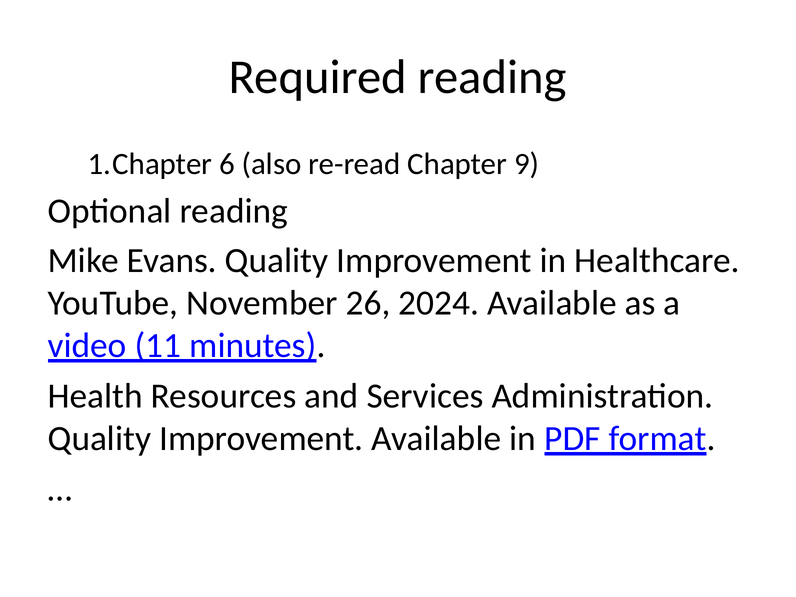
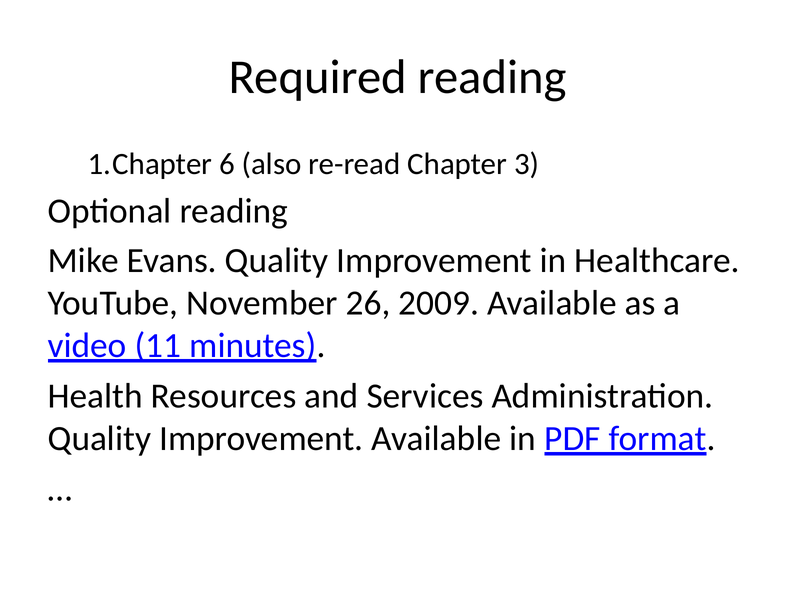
9: 9 -> 3 (527, 164)
2024: 2024 -> 2009 (439, 303)
